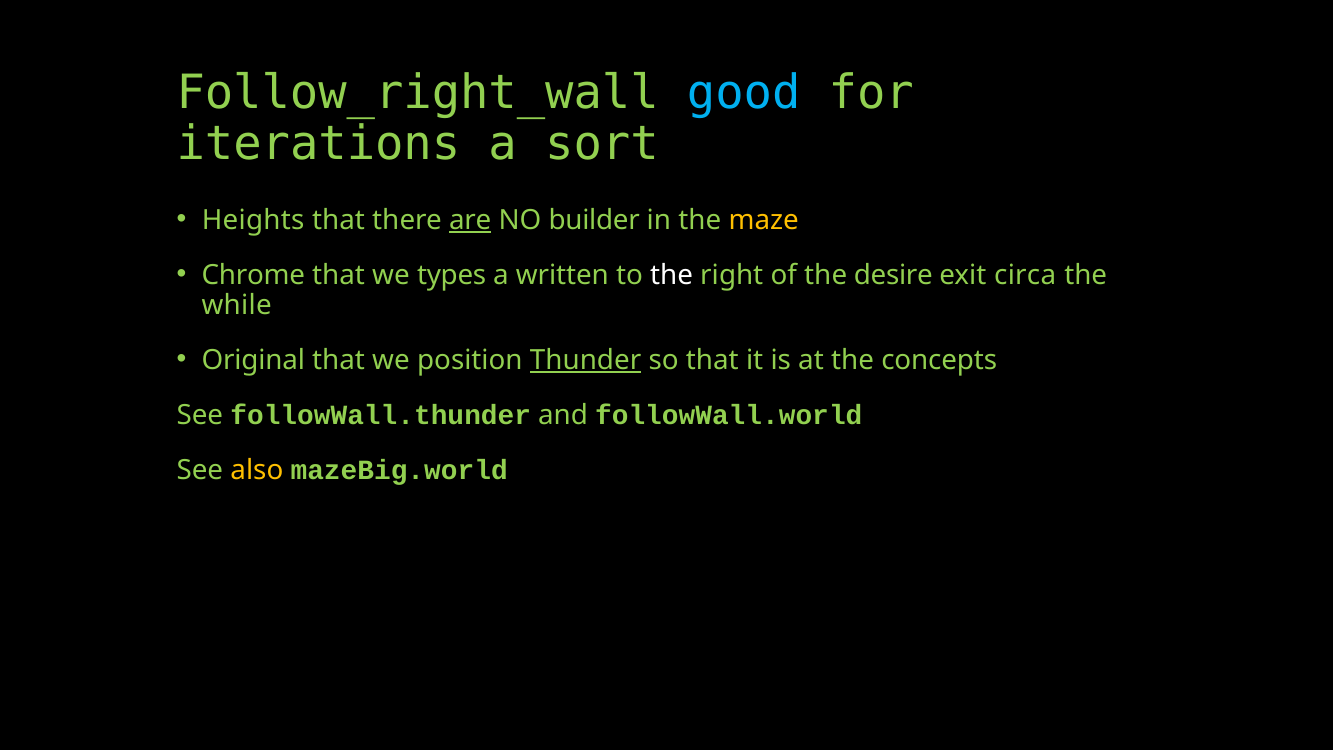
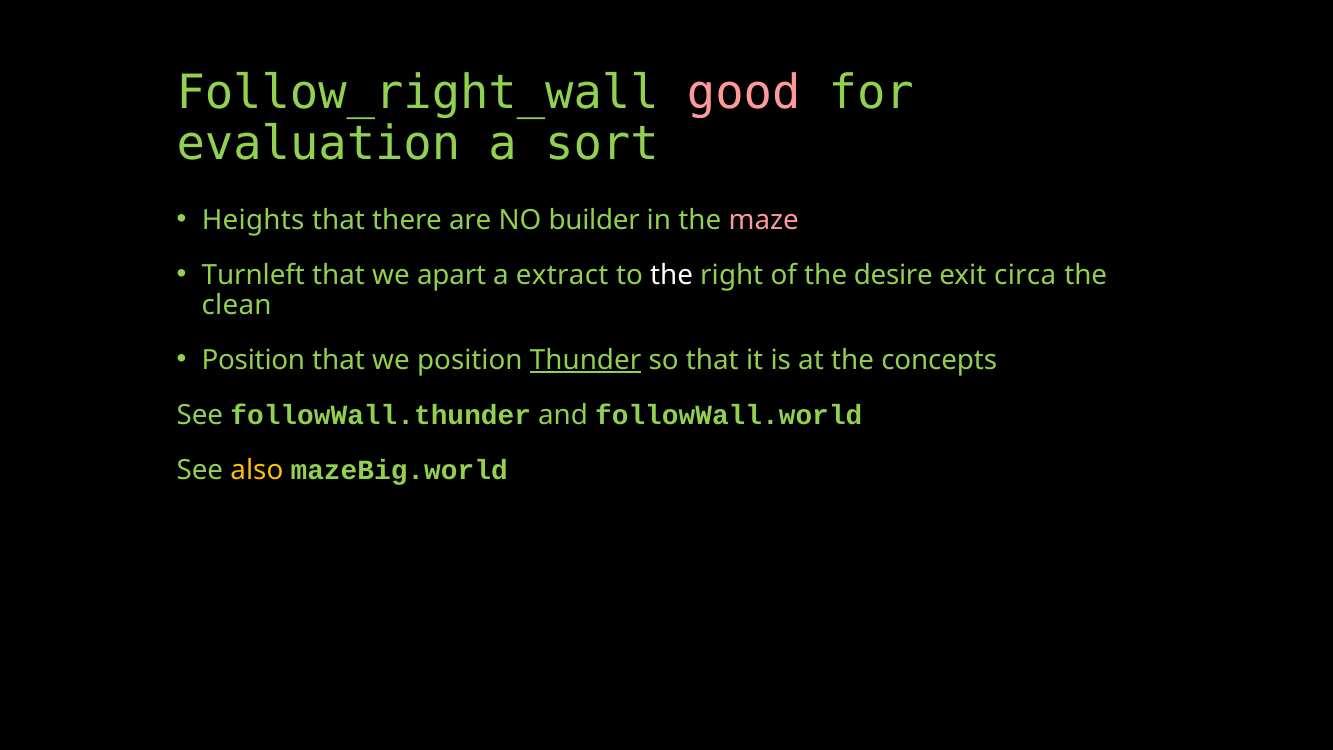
good colour: light blue -> pink (744, 93)
iterations: iterations -> evaluation (318, 144)
are underline: present -> none (470, 220)
maze colour: yellow -> pink (764, 220)
Chrome: Chrome -> Turnleft (253, 275)
types: types -> apart (452, 275)
written: written -> extract (562, 275)
while: while -> clean (237, 305)
Original: Original -> Position (253, 360)
